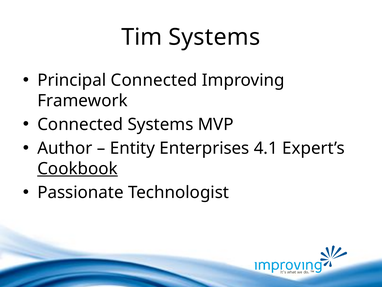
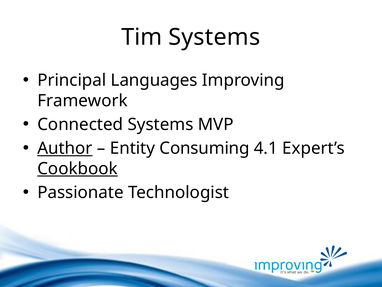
Principal Connected: Connected -> Languages (154, 80)
Author underline: none -> present (65, 148)
Enterprises: Enterprises -> Consuming (204, 148)
